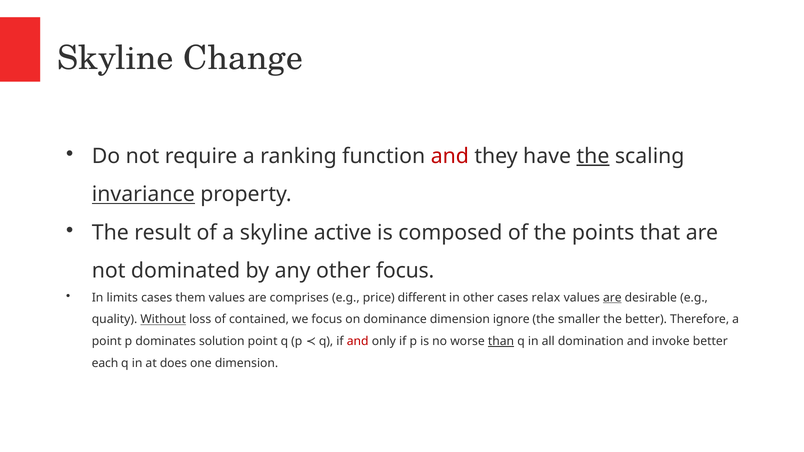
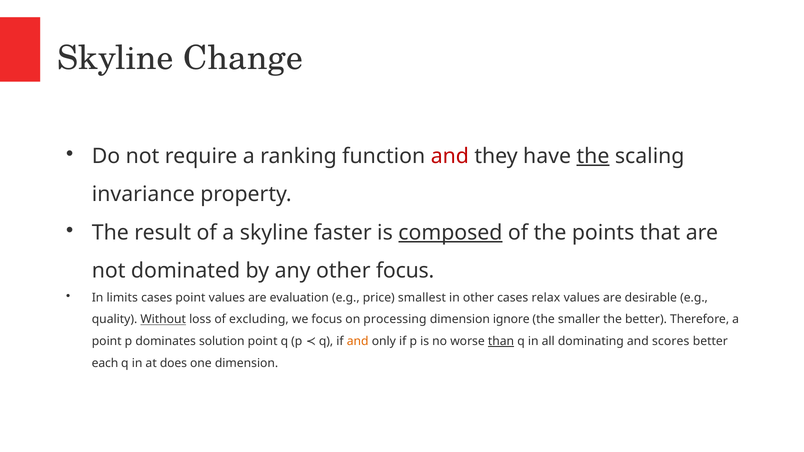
invariance underline: present -> none (143, 194)
active: active -> faster (343, 233)
composed underline: none -> present (450, 233)
cases them: them -> point (190, 298)
comprises: comprises -> evaluation (299, 298)
different: different -> smallest (422, 298)
are underline: present -> none (612, 298)
contained: contained -> excluding (259, 320)
dominance: dominance -> processing (395, 320)
and colour: red -> orange (358, 341)
domination: domination -> dominating (591, 341)
invoke: invoke -> scores (671, 341)
